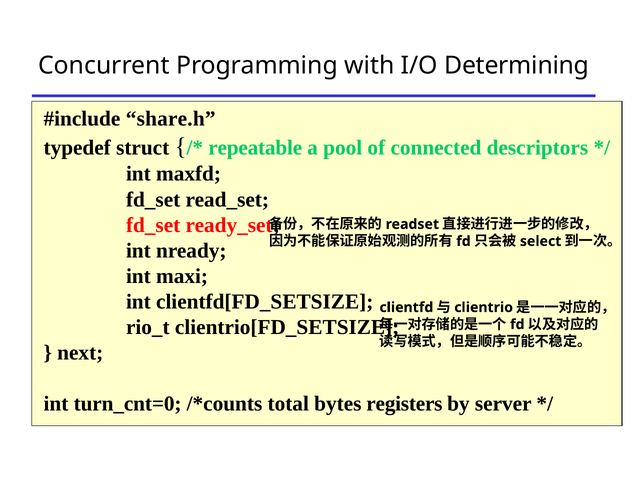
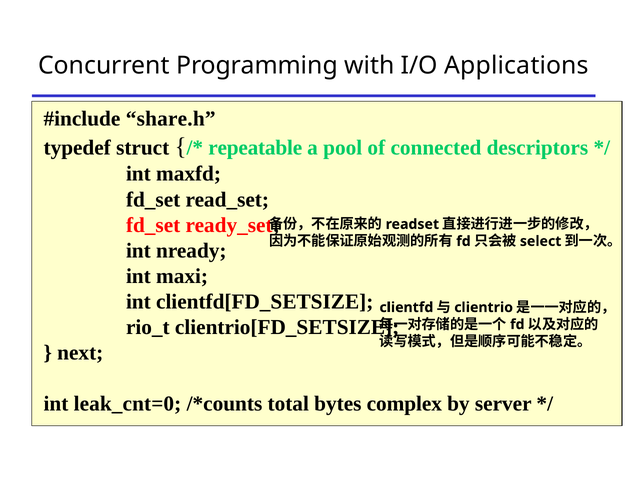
Determining: Determining -> Applications (517, 66)
turn_cnt=0: turn_cnt=0 -> leak_cnt=0 (127, 403)
registers: registers -> complex (404, 403)
